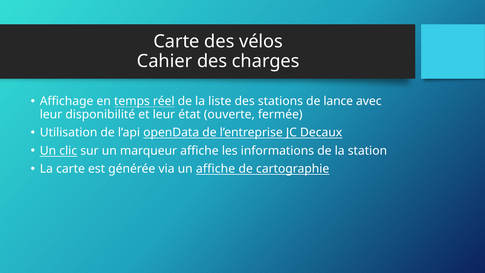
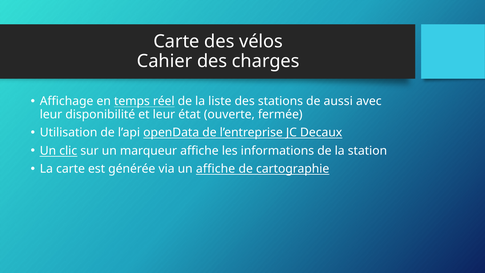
lance: lance -> aussi (338, 101)
